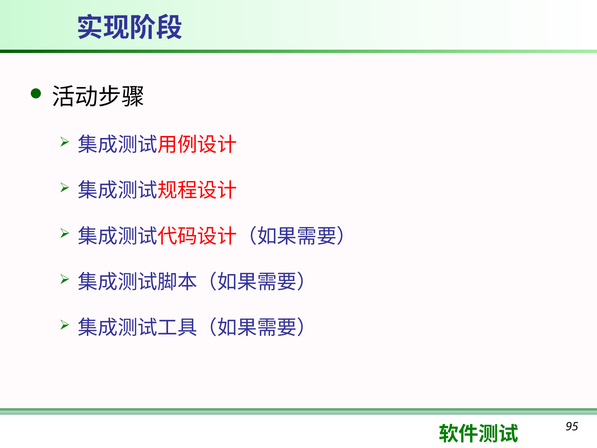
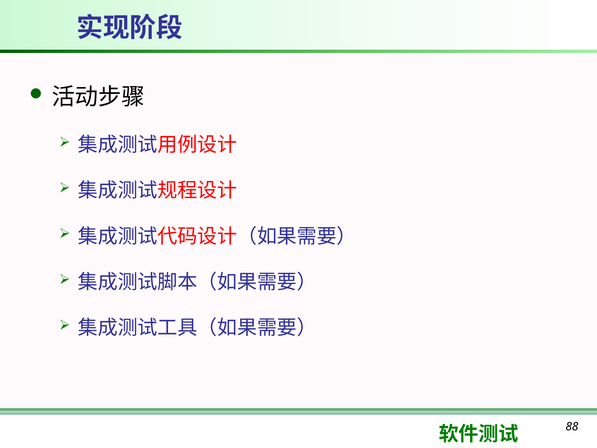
95: 95 -> 88 (572, 426)
